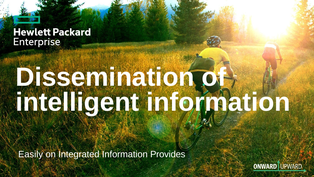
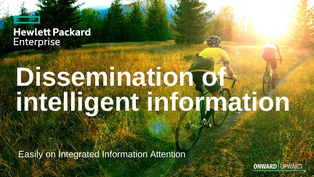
Provides: Provides -> Attention (168, 154)
